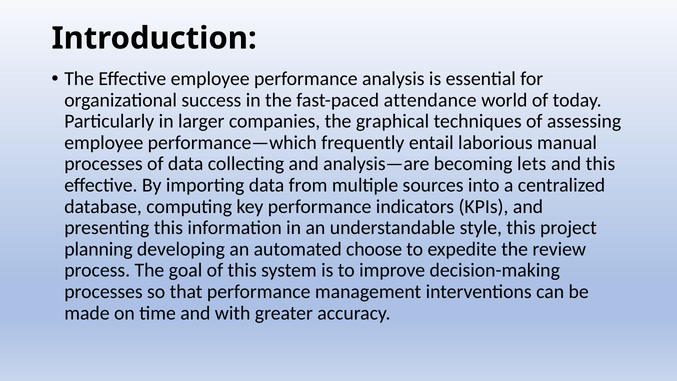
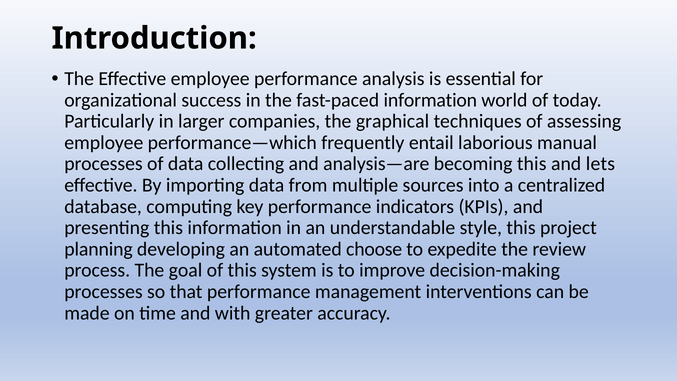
fast-paced attendance: attendance -> information (430, 100)
becoming lets: lets -> this (532, 164)
and this: this -> lets (600, 164)
